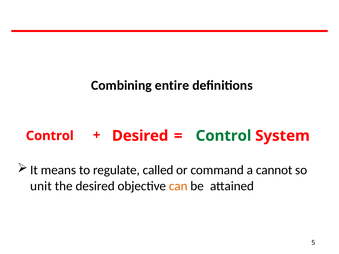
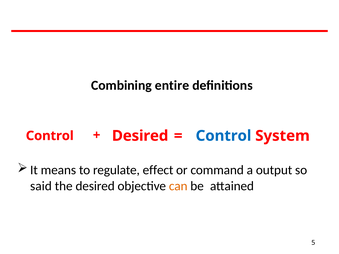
Control colour: green -> blue (224, 136)
called: called -> effect (158, 170)
cannot: cannot -> output (274, 170)
unit: unit -> said (41, 186)
